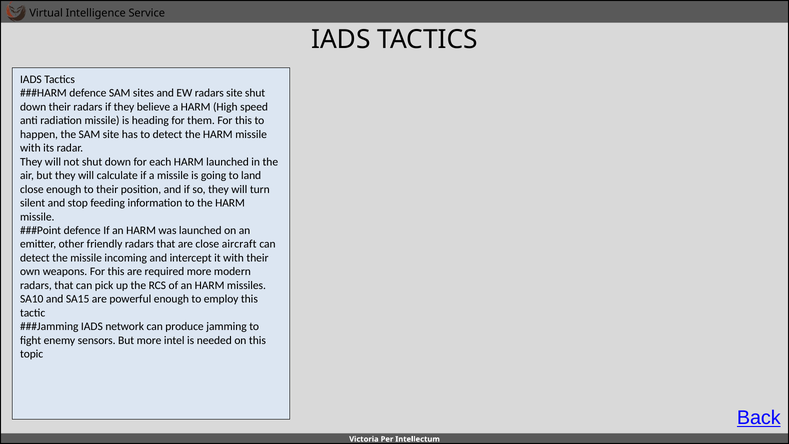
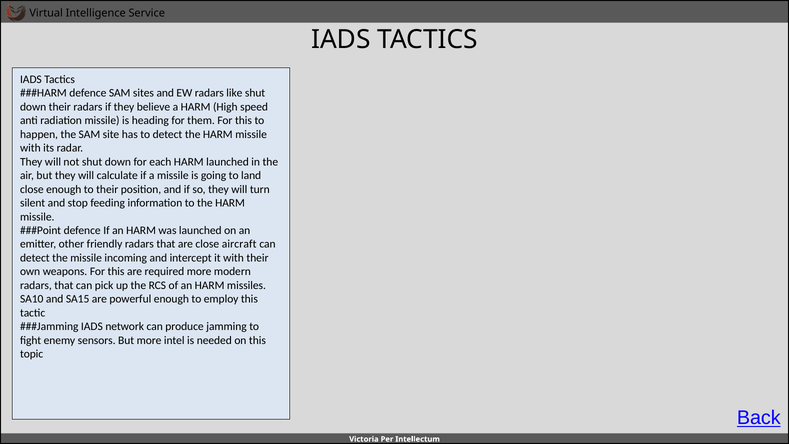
radars site: site -> like (234, 93)
